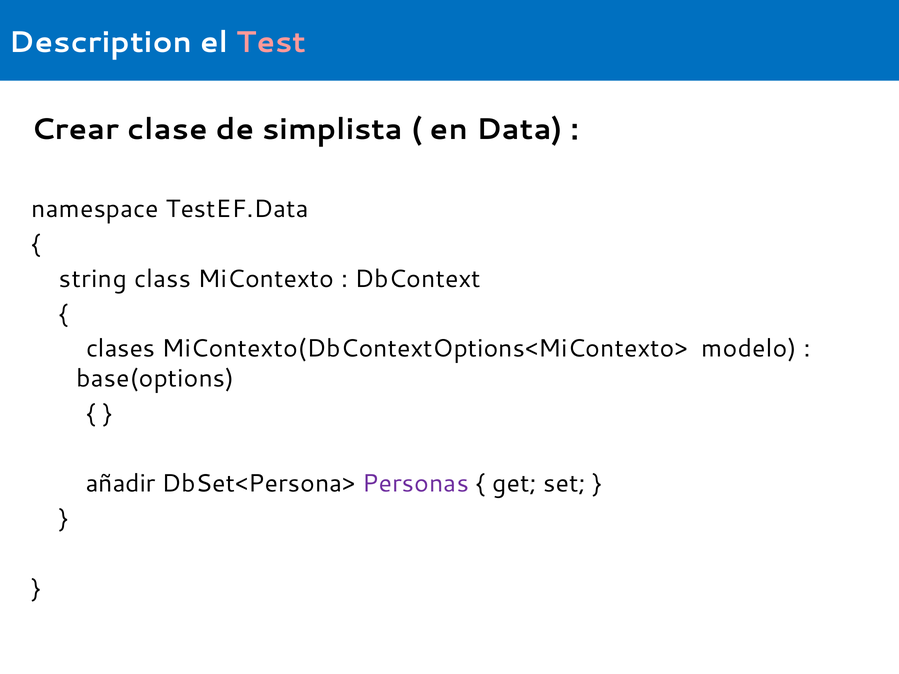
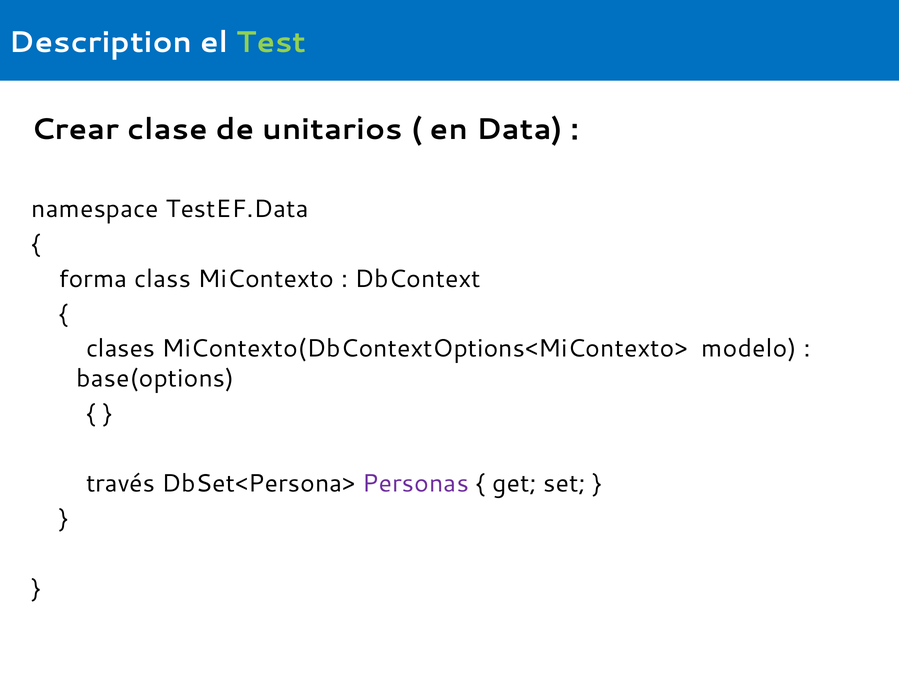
Test colour: pink -> light green (271, 42)
simplista: simplista -> unitarios (333, 129)
string: string -> forma (93, 279)
añadir: añadir -> través (121, 484)
